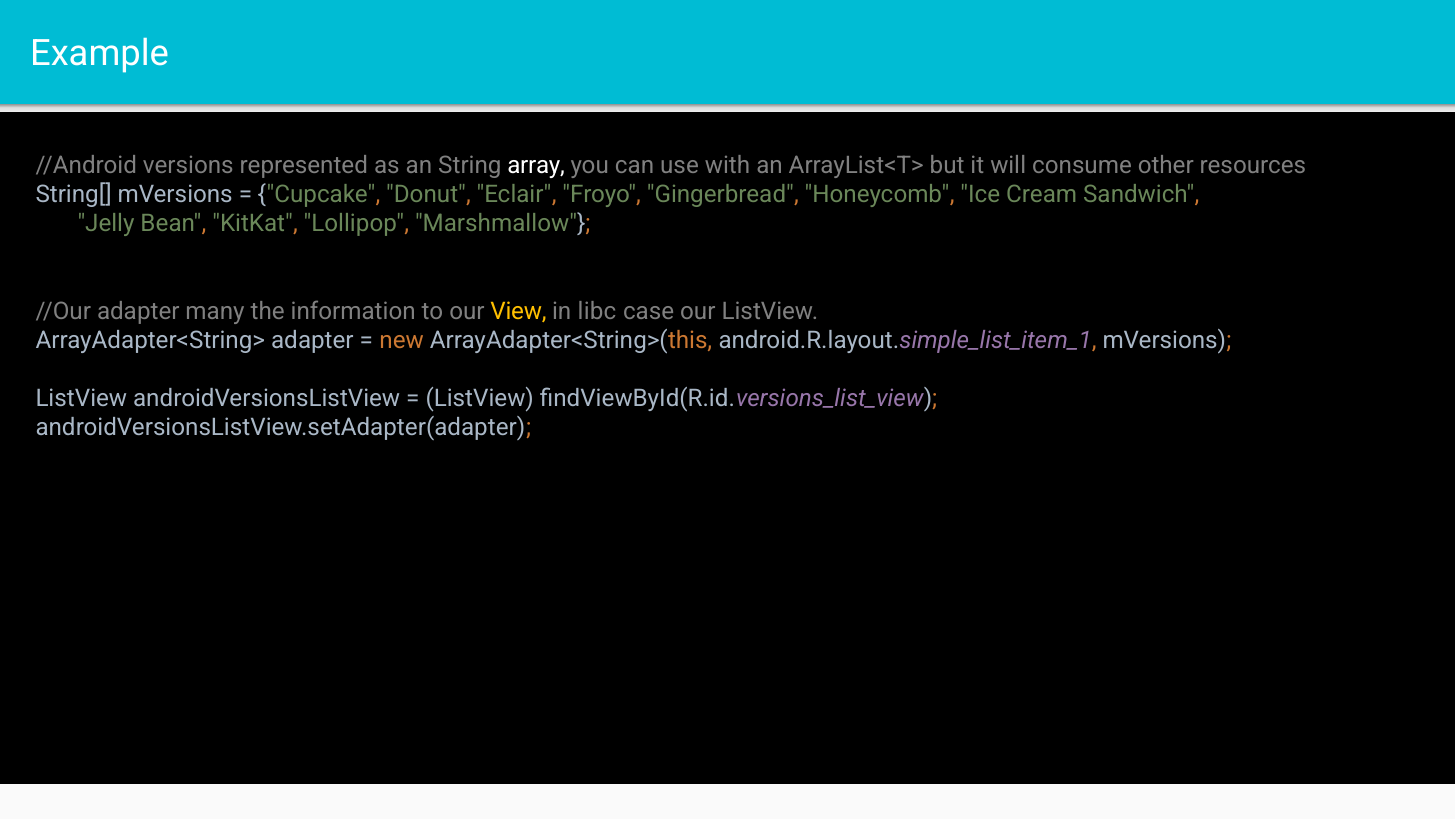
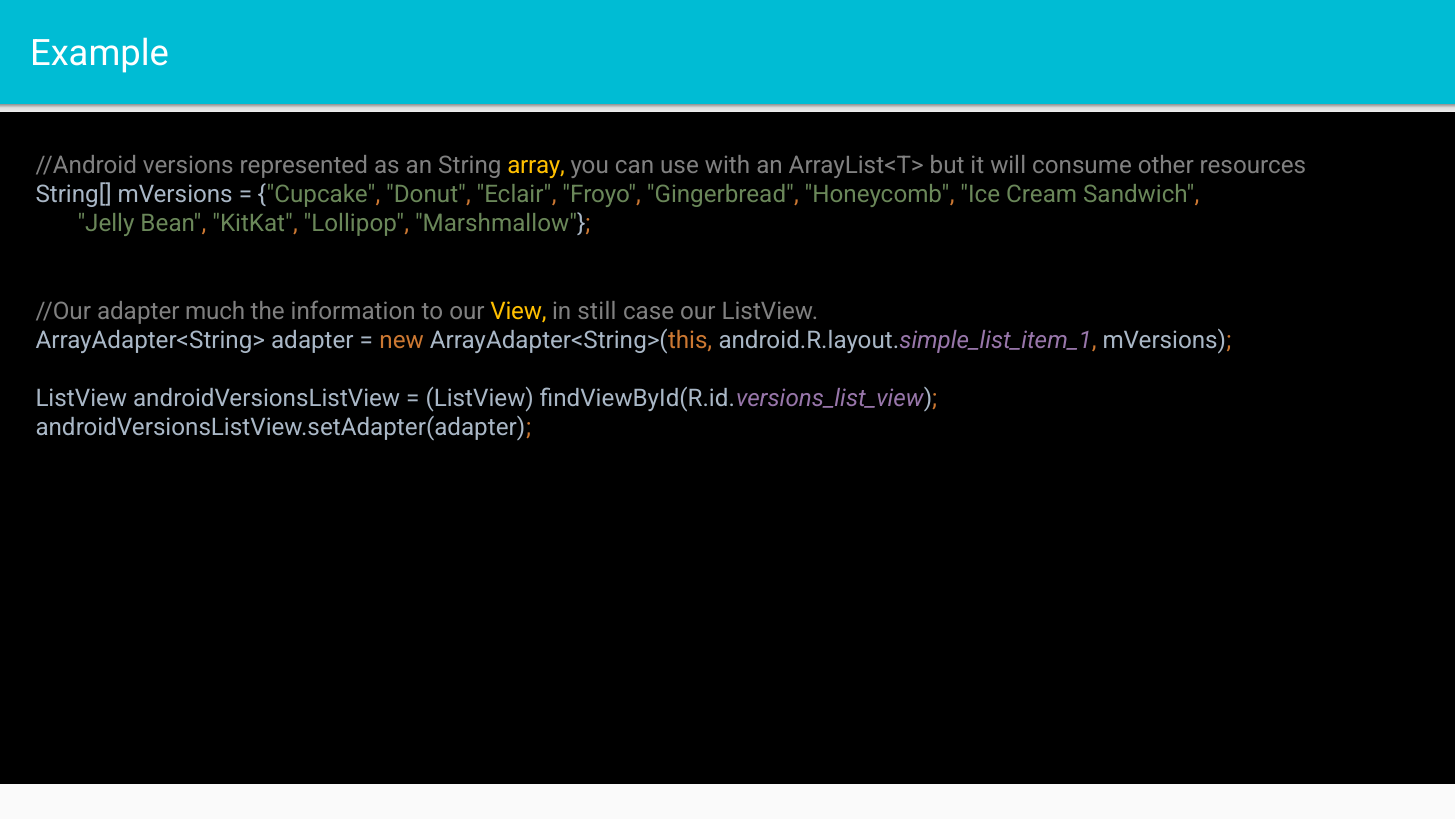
array colour: white -> yellow (536, 166)
many: many -> much (215, 311)
libc: libc -> still (597, 311)
